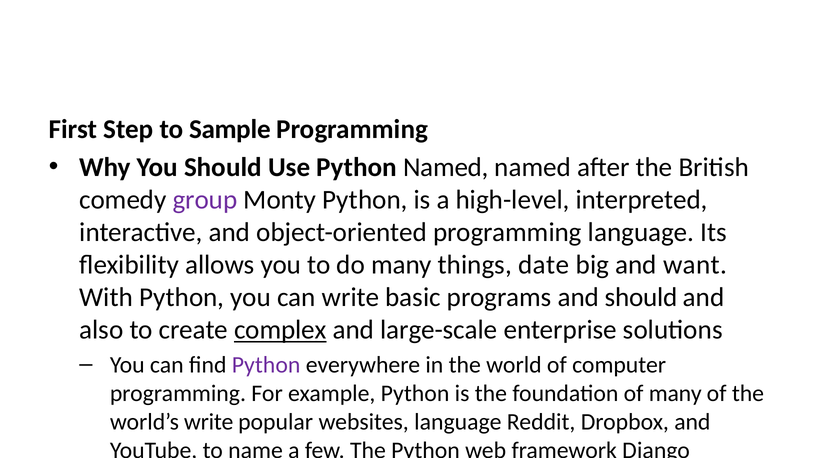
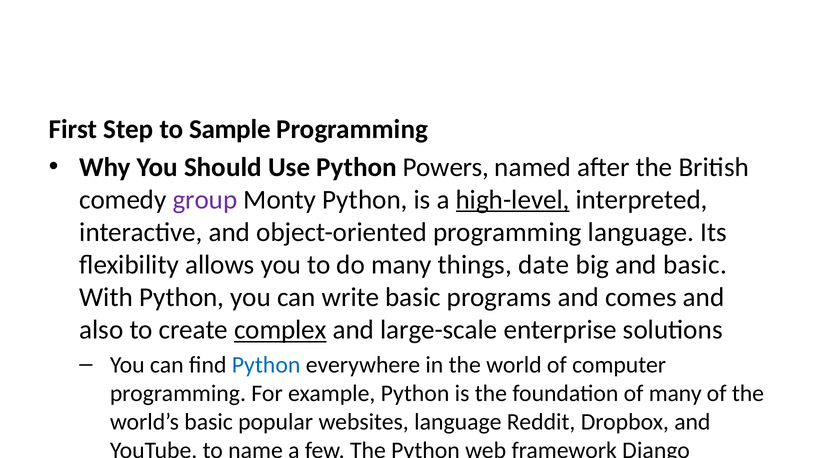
Python Named: Named -> Powers (446, 167)
high-level underline: none -> present (513, 200)
and want: want -> basic (695, 265)
and should: should -> comes (641, 297)
Python colour: purple -> blue (266, 365)
world’s write: write -> basic (209, 422)
